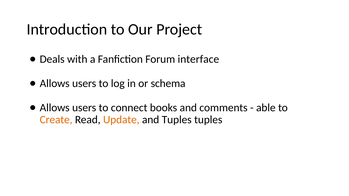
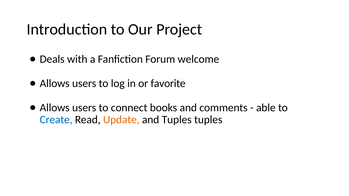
interface: interface -> welcome (198, 59)
schema: schema -> favorite (168, 83)
Create colour: orange -> blue (56, 120)
